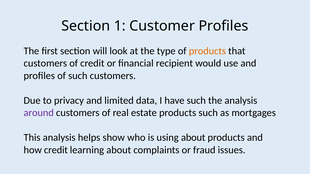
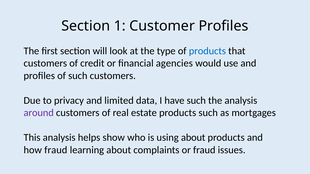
products colour: orange -> blue (207, 51)
recipient: recipient -> agencies (174, 63)
how credit: credit -> fraud (56, 150)
